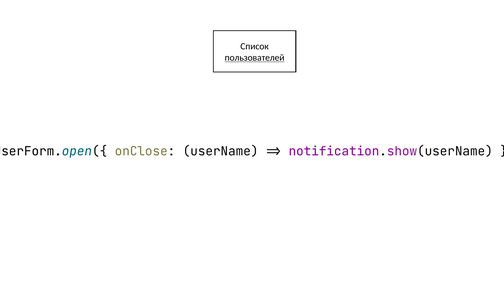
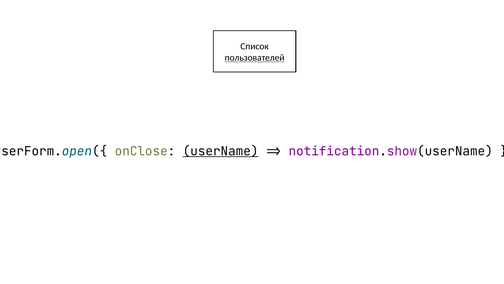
userName underline: none -> present (221, 151)
